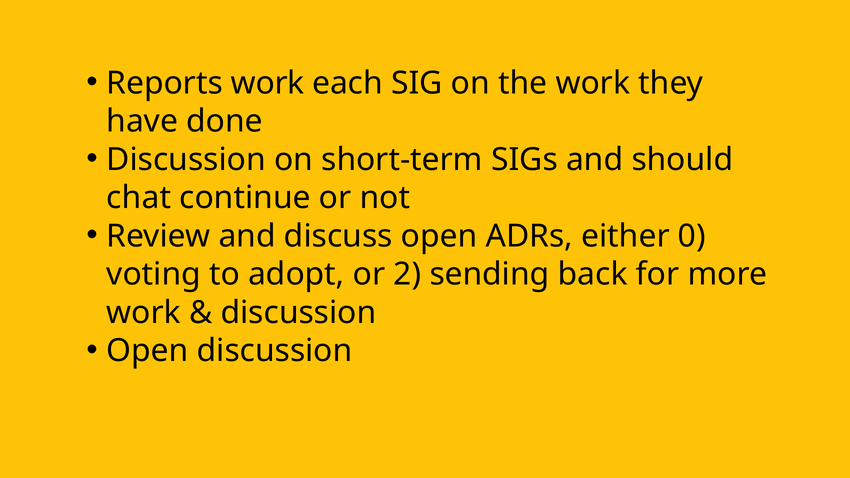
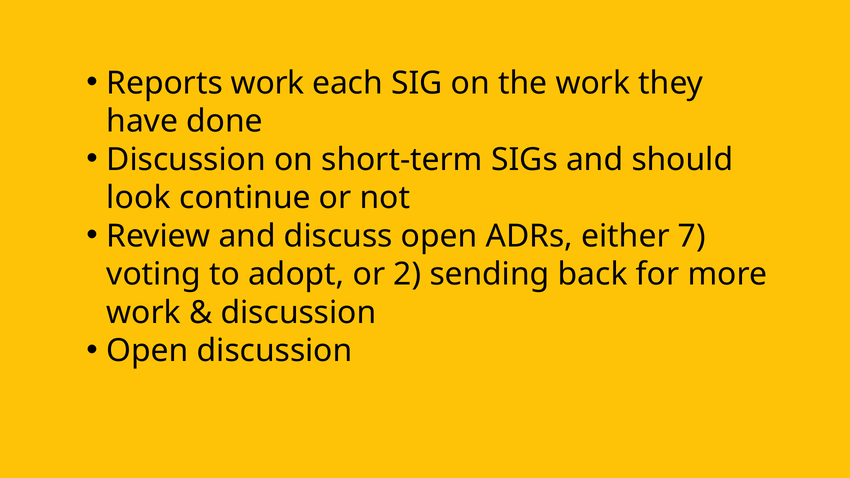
chat: chat -> look (139, 198)
0: 0 -> 7 (692, 236)
